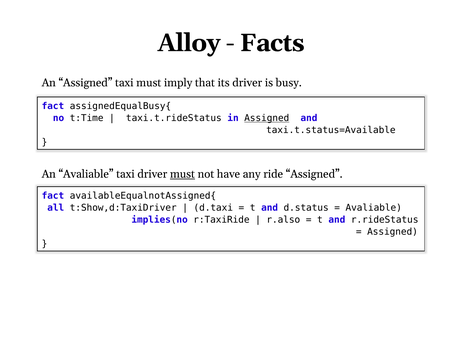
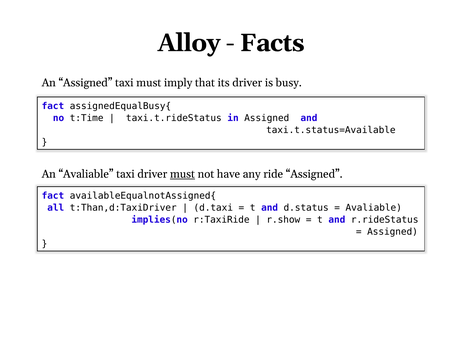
Assigned underline: present -> none (267, 118)
t:Show,d:TaxiDriver: t:Show,d:TaxiDriver -> t:Than,d:TaxiDriver (123, 208)
r.also: r.also -> r.show (283, 220)
